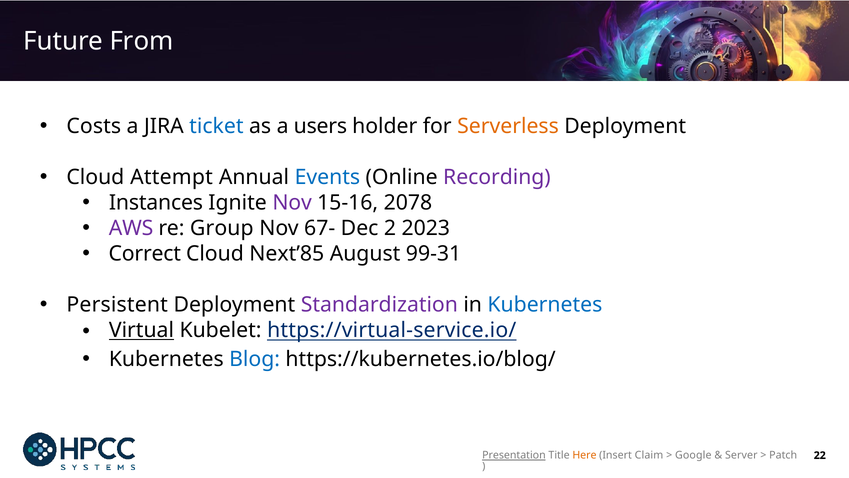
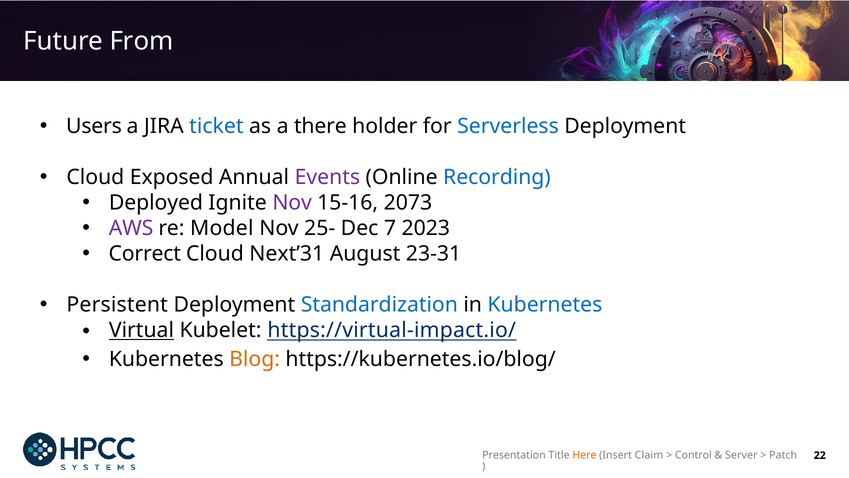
Costs: Costs -> Users (94, 126)
users: users -> there (320, 126)
Serverless colour: orange -> blue (508, 126)
Attempt: Attempt -> Exposed (172, 177)
Events colour: blue -> purple (327, 177)
Recording colour: purple -> blue (497, 177)
Instances: Instances -> Deployed (156, 203)
2078: 2078 -> 2073 (408, 203)
Group: Group -> Model (222, 228)
67-: 67- -> 25- (320, 228)
2: 2 -> 7 (390, 228)
Next’85: Next’85 -> Next’31 (287, 254)
99-31: 99-31 -> 23-31 (434, 254)
Standardization colour: purple -> blue (379, 305)
https://virtual-service.io/: https://virtual-service.io/ -> https://virtual-impact.io/ (392, 330)
Blog colour: blue -> orange (255, 359)
Presentation underline: present -> none (514, 455)
Google: Google -> Control (693, 455)
